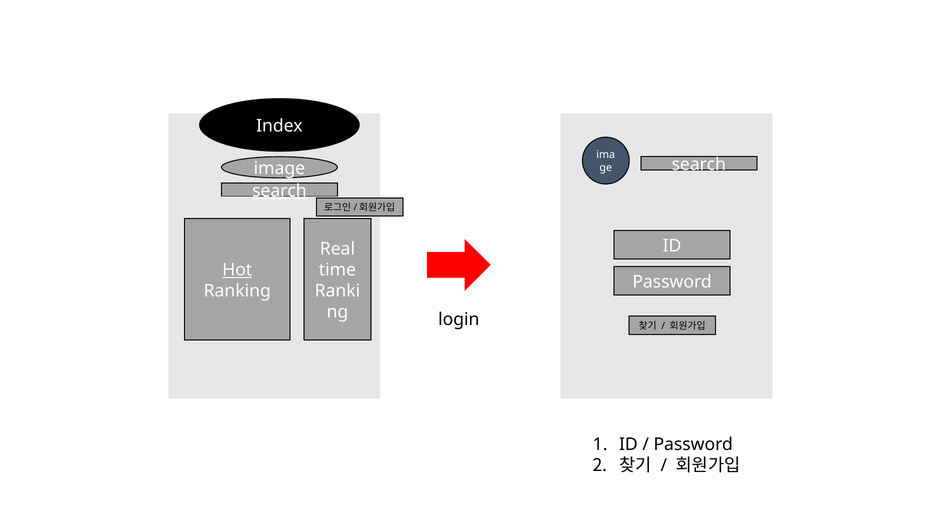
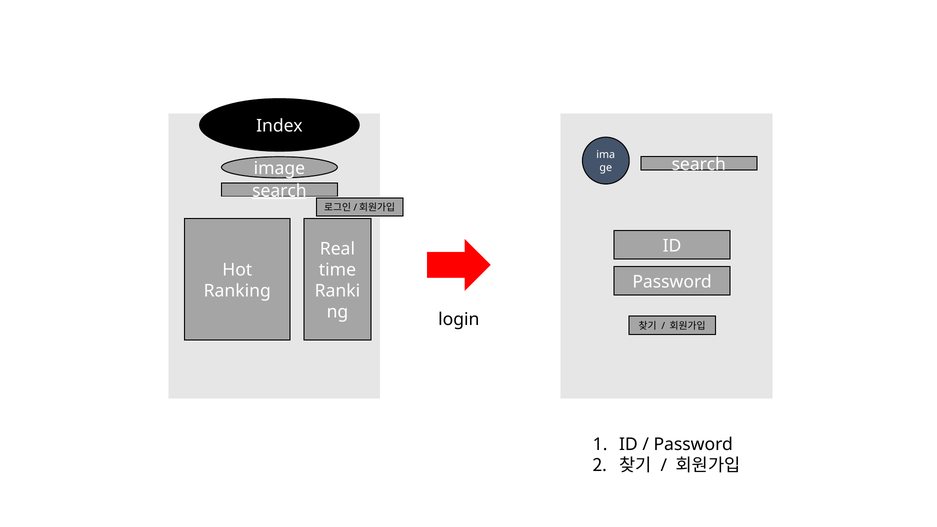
Hot underline: present -> none (237, 270)
